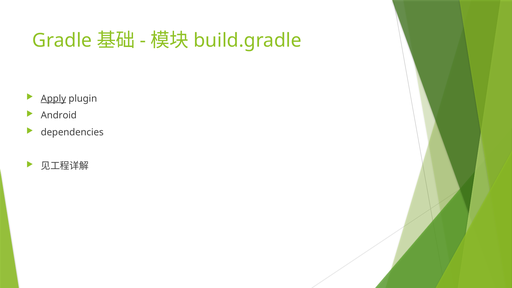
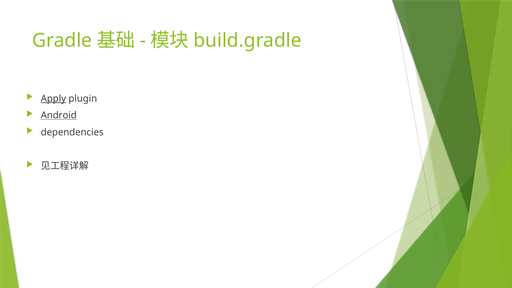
Android underline: none -> present (59, 115)
